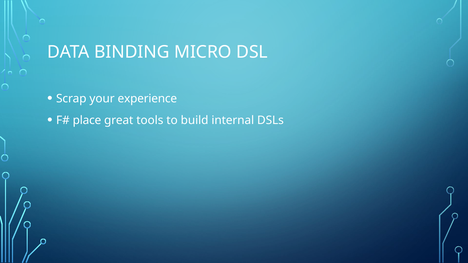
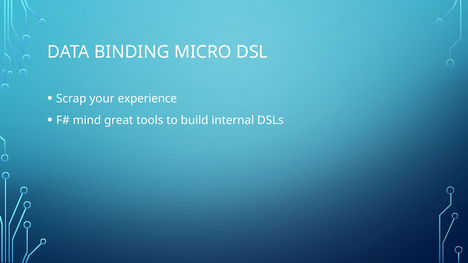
place: place -> mind (87, 120)
